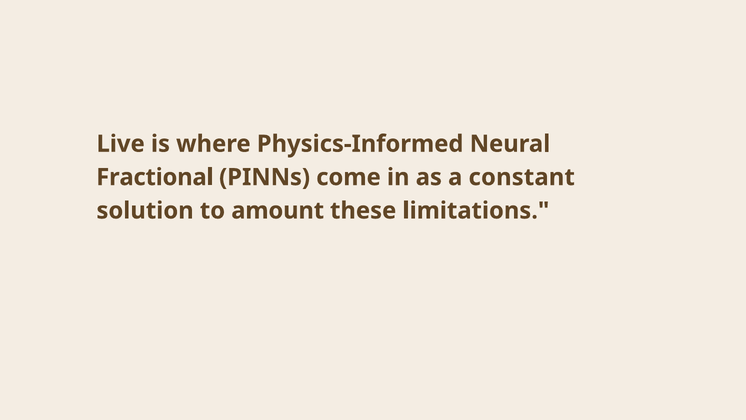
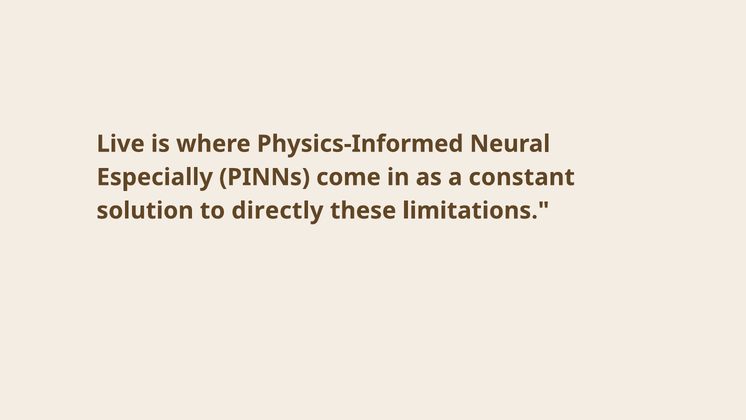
Fractional: Fractional -> Especially (155, 177)
amount: amount -> directly (277, 210)
